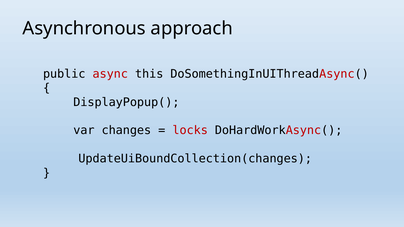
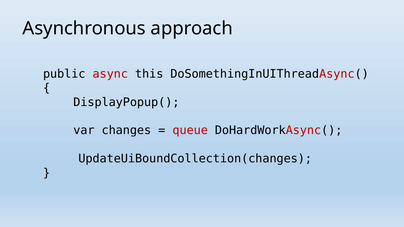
locks: locks -> queue (190, 131)
